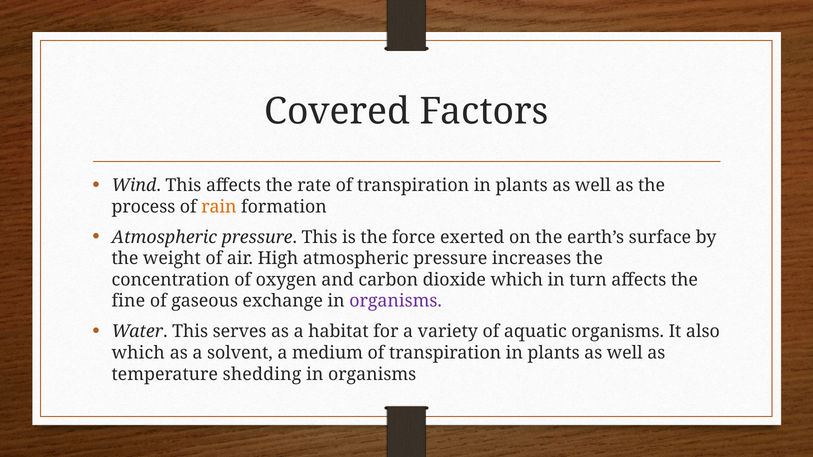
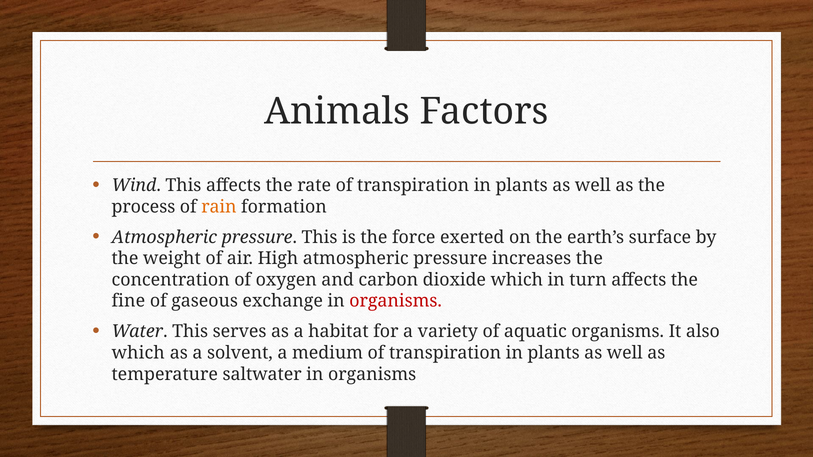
Covered: Covered -> Animals (337, 112)
organisms colour: purple -> red (396, 301)
shedding: shedding -> saltwater (262, 374)
